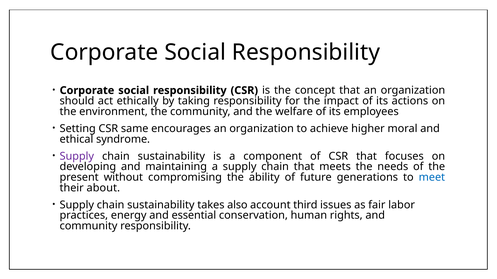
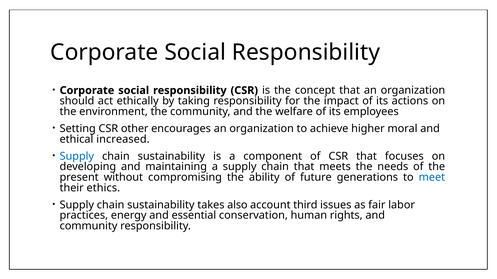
same: same -> other (135, 129)
syndrome: syndrome -> increased (123, 139)
Supply colour: purple -> blue (77, 156)
about: about -> ethics (103, 188)
